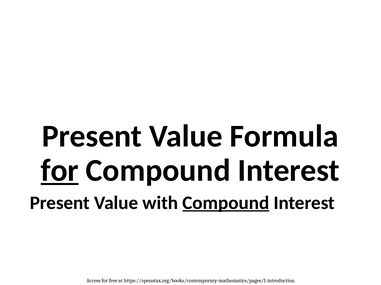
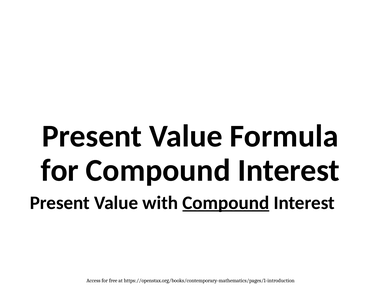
for underline: present -> none (60, 171)
